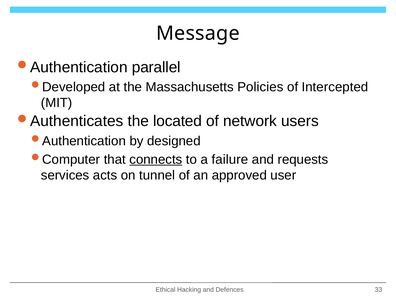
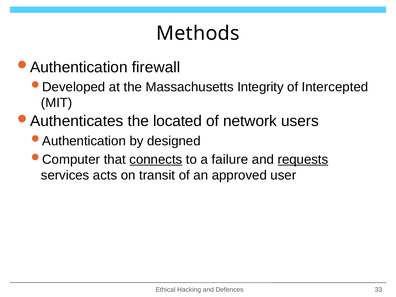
Message: Message -> Methods (198, 33)
parallel: parallel -> firewall (156, 67)
Policies: Policies -> Integrity (260, 87)
requests underline: none -> present (303, 159)
tunnel: tunnel -> transit (157, 175)
